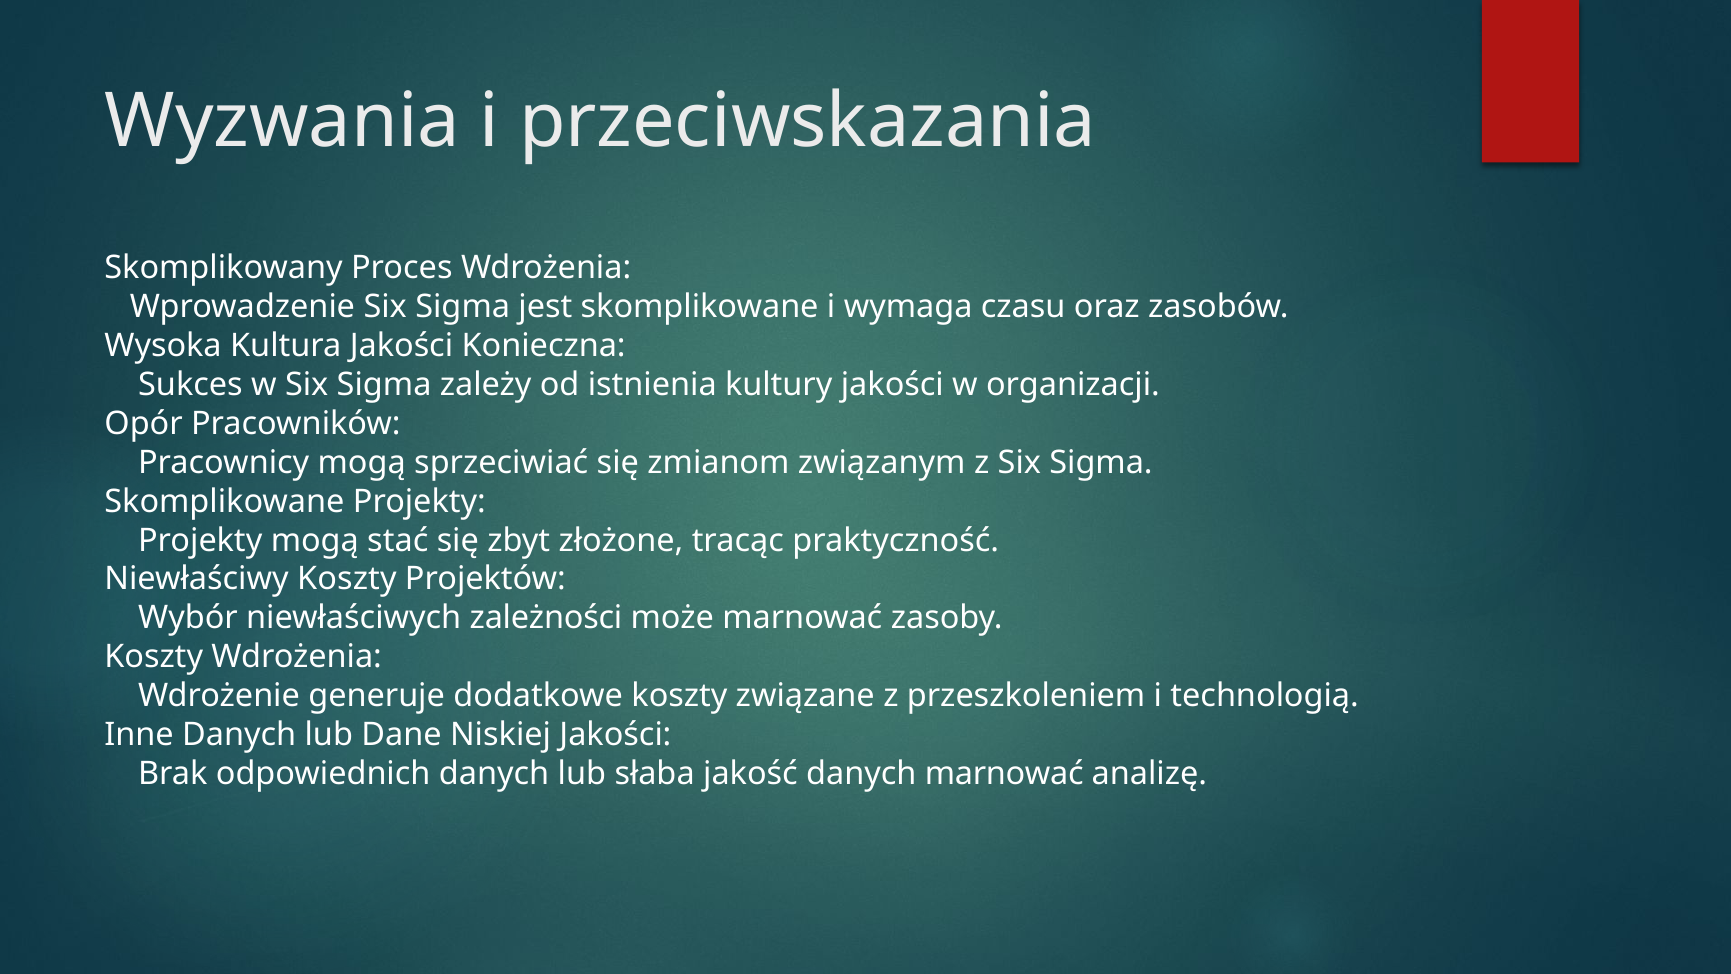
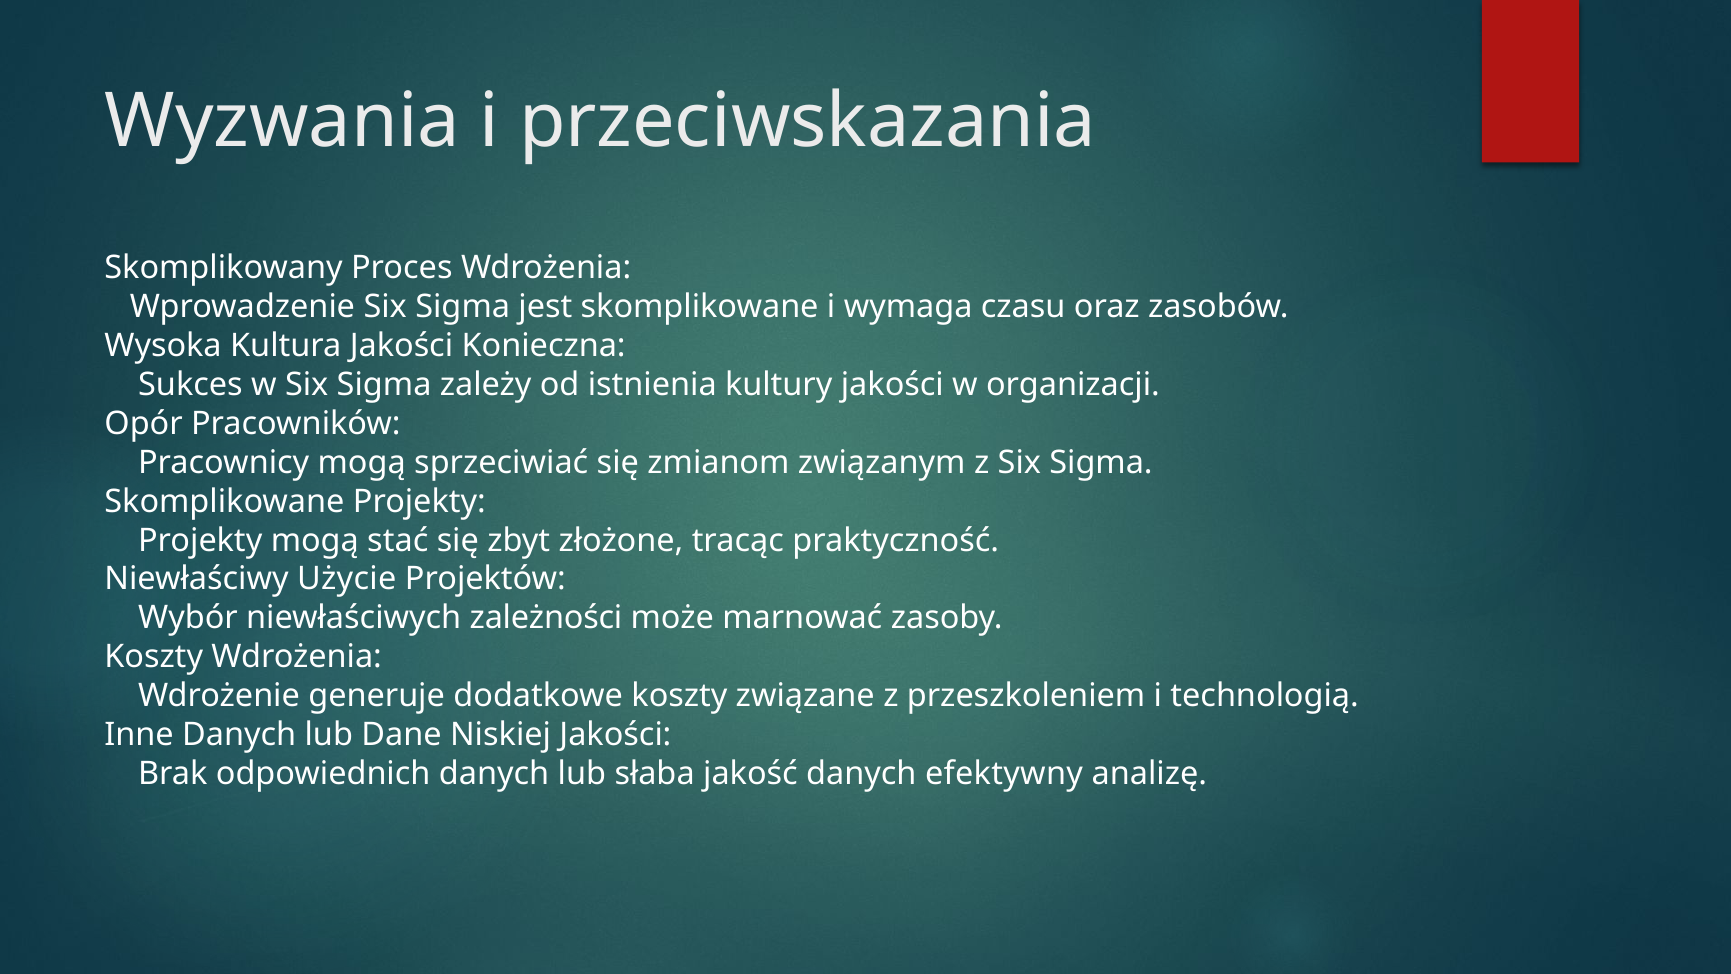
Niewłaściwy Koszty: Koszty -> Użycie (347, 579)
danych marnować: marnować -> efektywny (1004, 774)
